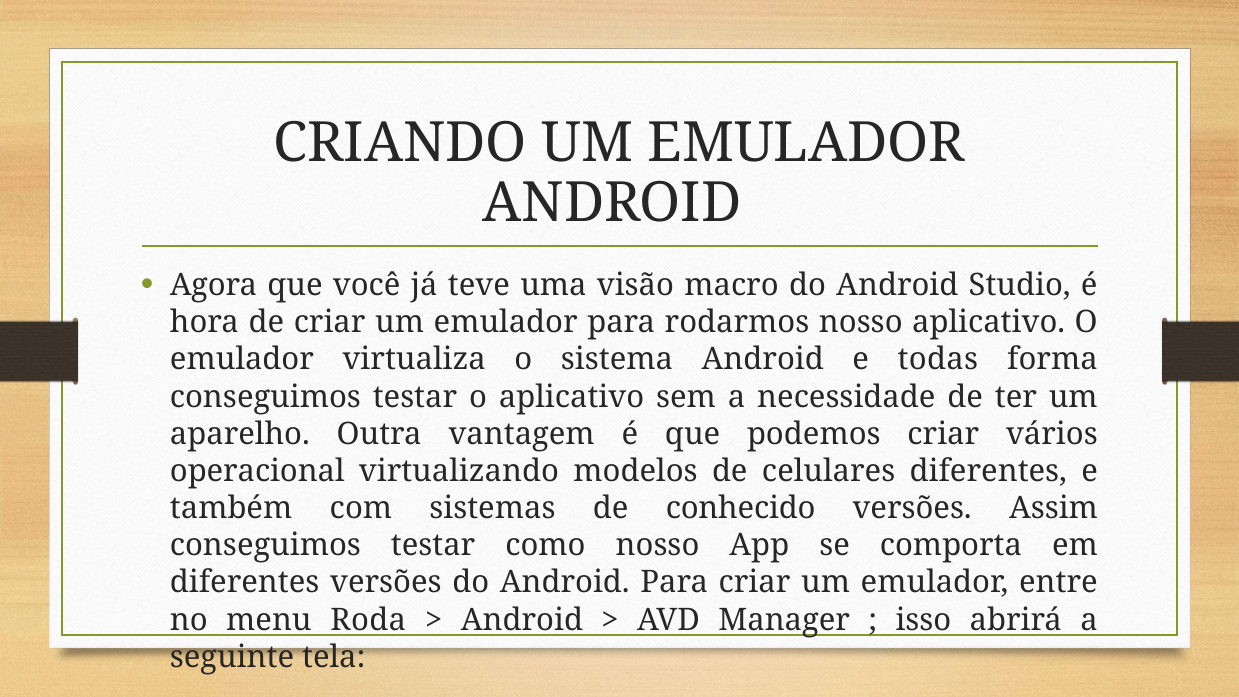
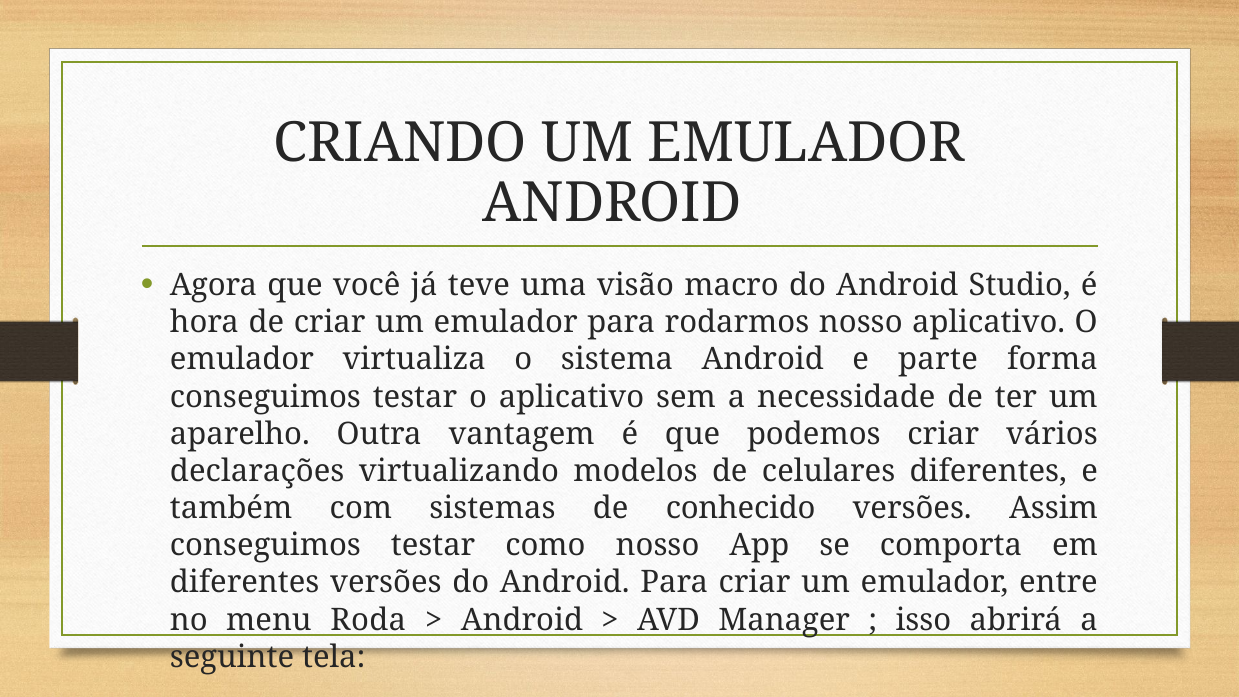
todas: todas -> parte (938, 360)
operacional: operacional -> declarações (257, 471)
